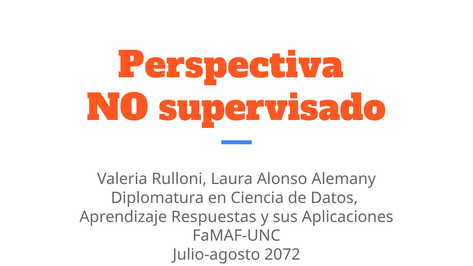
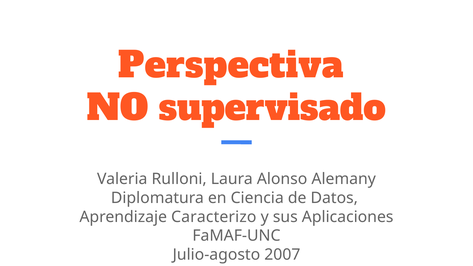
Respuestas: Respuestas -> Caracterizo (214, 217)
2072: 2072 -> 2007 (282, 255)
